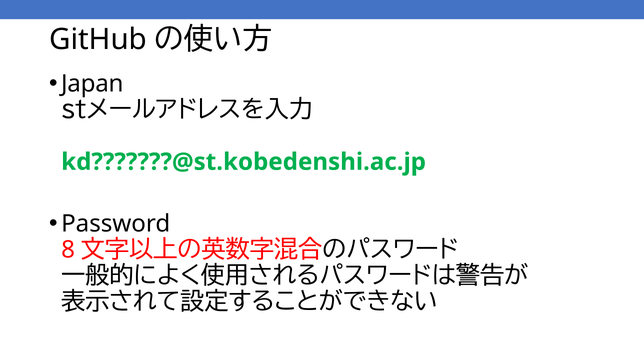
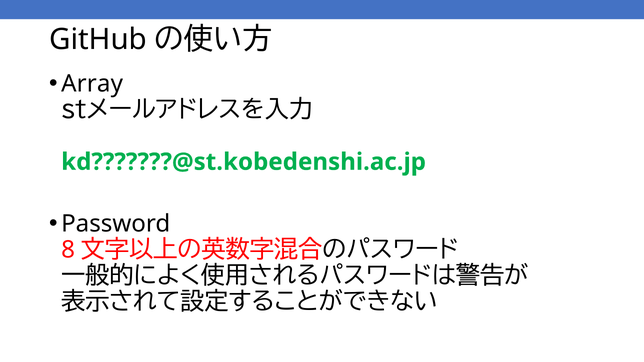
Japan: Japan -> Array (92, 84)
